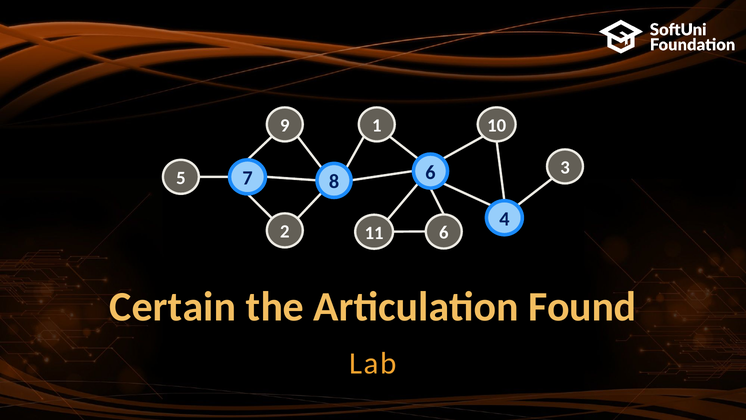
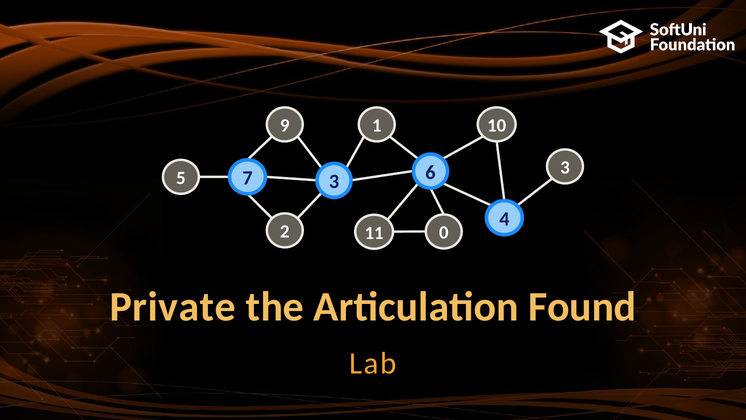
7 8: 8 -> 3 (334, 182)
2 6: 6 -> 0 (444, 233)
Certain: Certain -> Private (173, 307)
